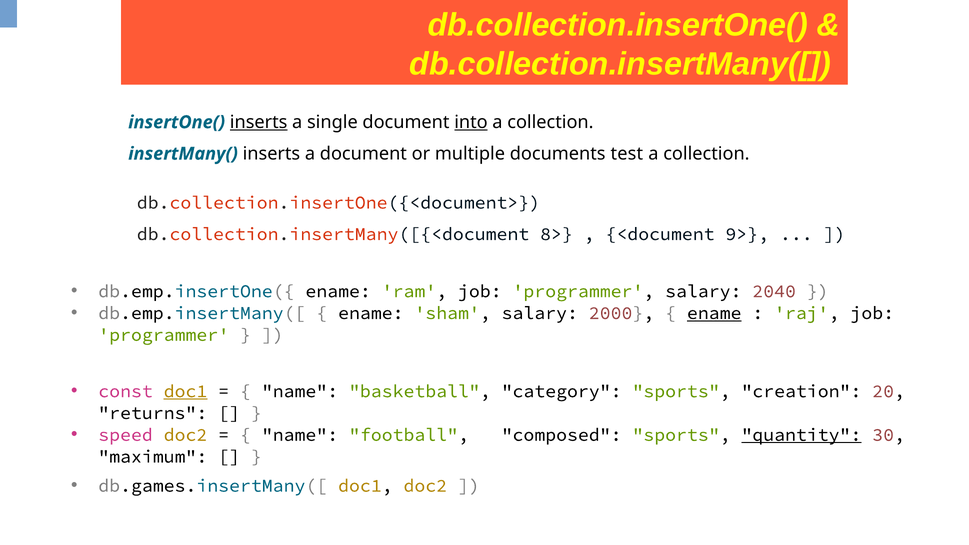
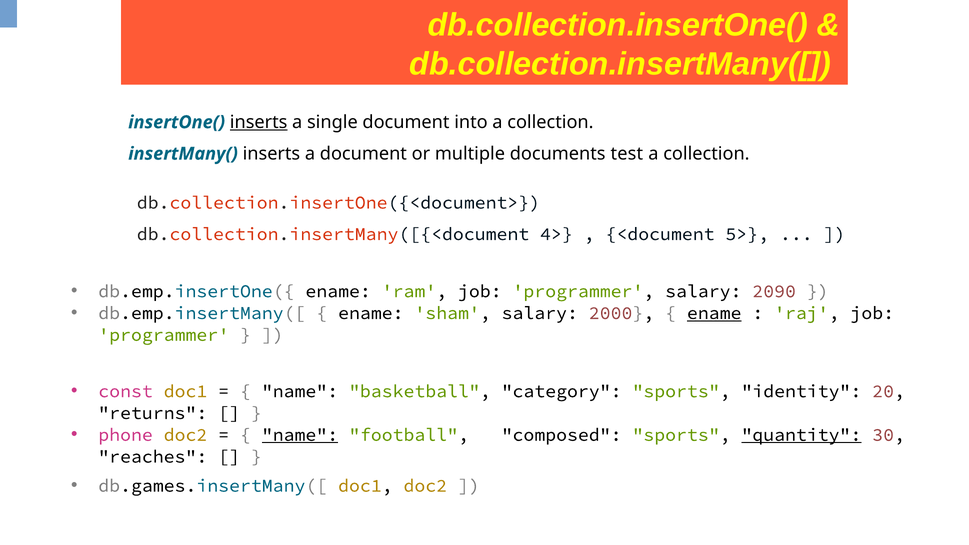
into underline: present -> none (471, 122)
8>: 8> -> 4> (556, 234)
9>: 9> -> 5> (747, 234)
2040: 2040 -> 2090 (774, 291)
doc1 underline: present -> none (185, 391)
creation: creation -> identity (801, 391)
speed: speed -> phone (126, 435)
name underline: none -> present (300, 435)
maximum: maximum -> reaches (153, 457)
